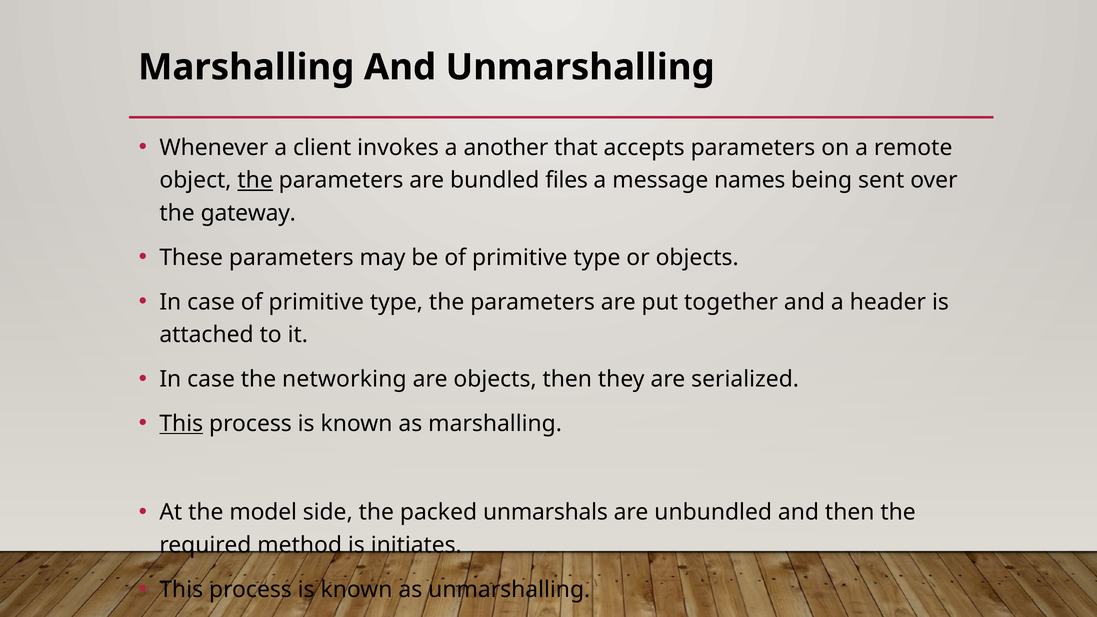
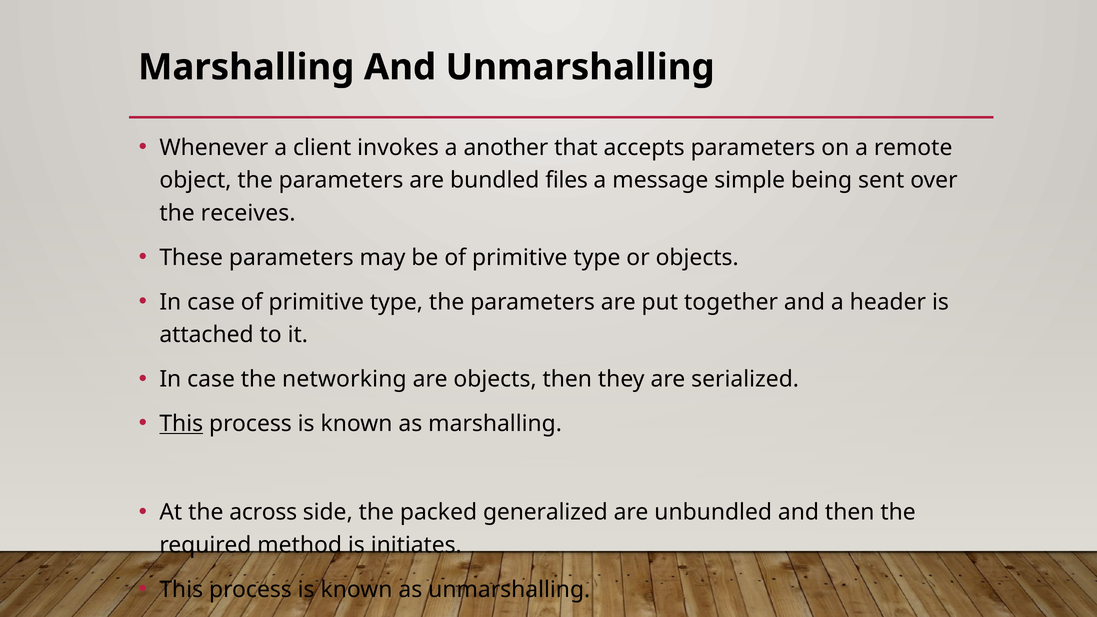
the underline: present -> none (255, 180)
names: names -> simple (750, 180)
gateway: gateway -> receives (248, 213)
model: model -> across (263, 512)
unmarshals: unmarshals -> generalized (545, 512)
